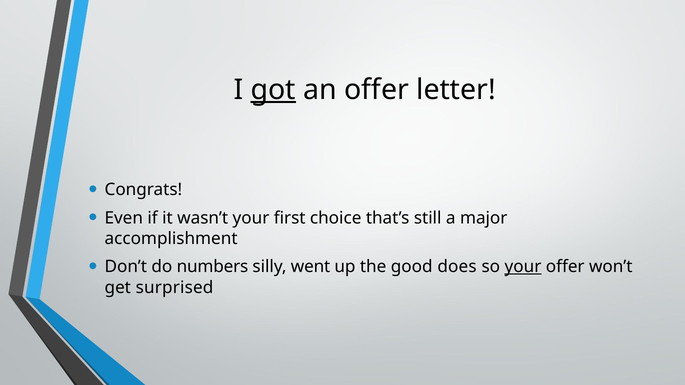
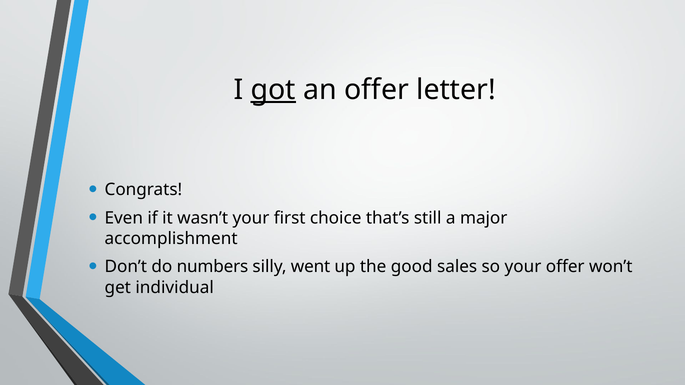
does: does -> sales (457, 267)
your underline: present -> none (523, 267)
surprised: surprised -> individual (175, 288)
